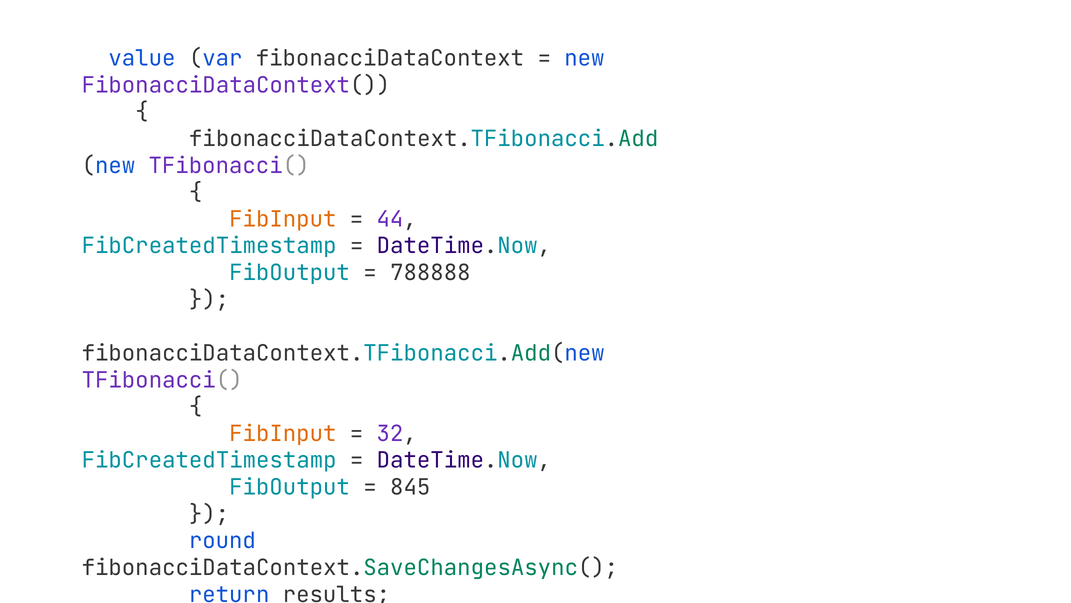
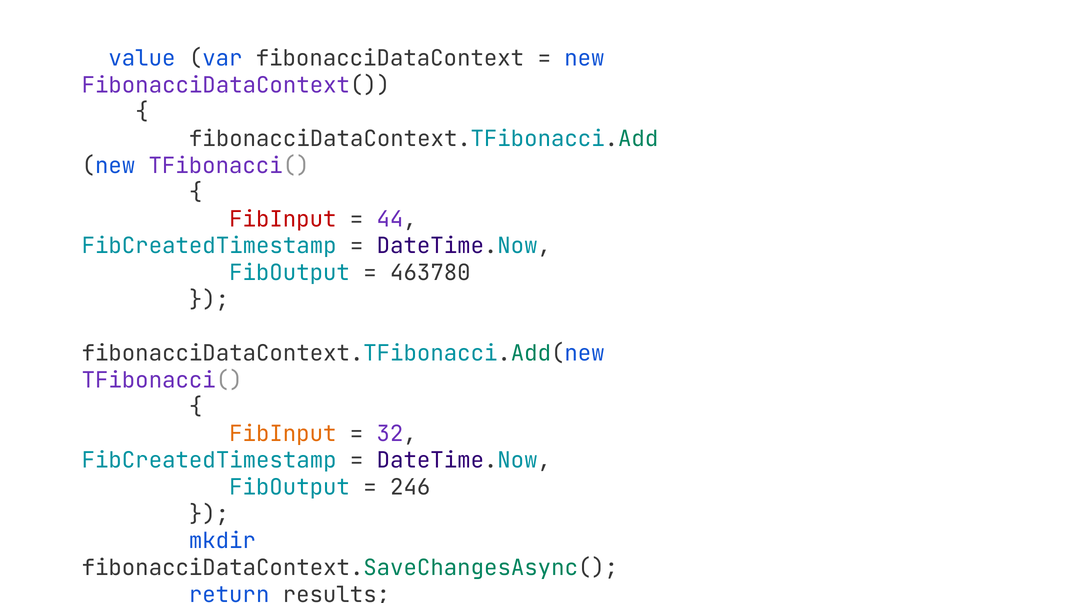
FibInput colour: orange -> red (283, 219)
788888: 788888 -> 463780 (430, 273)
845: 845 -> 246 (410, 487)
round: round -> mkdir (222, 541)
